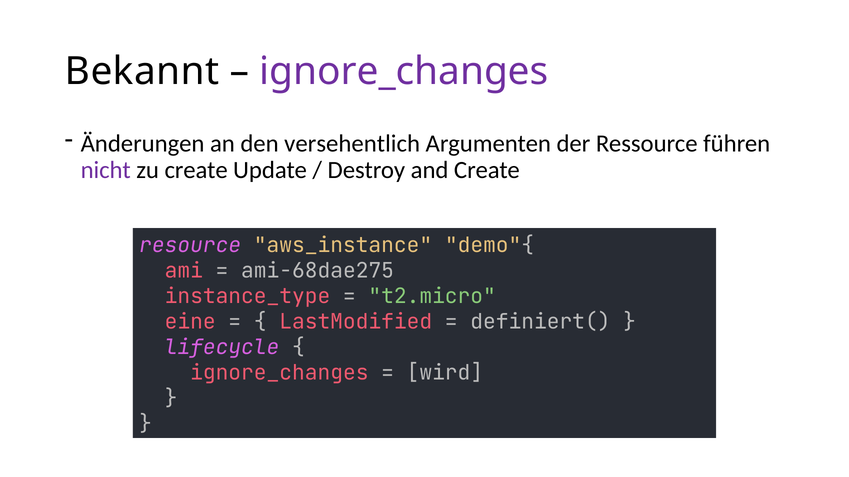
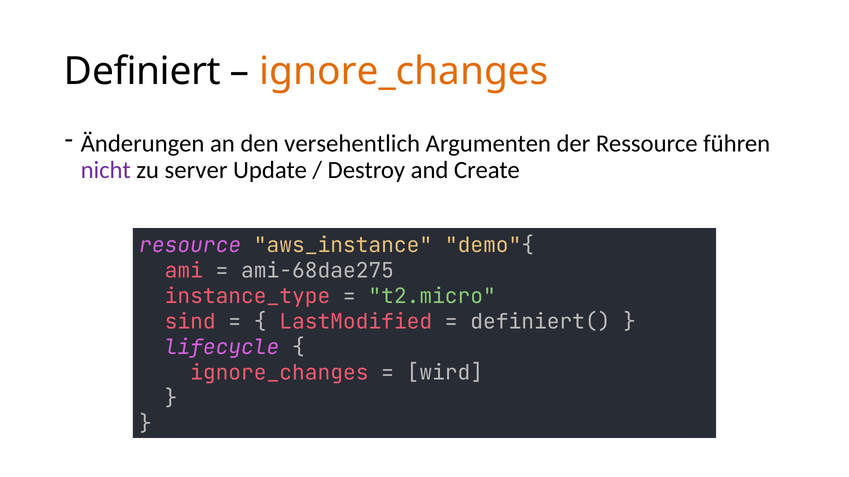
Bekannt: Bekannt -> Definiert (142, 71)
ignore_changes colour: purple -> orange (404, 71)
zu create: create -> server (196, 170)
eine: eine -> sind (190, 322)
